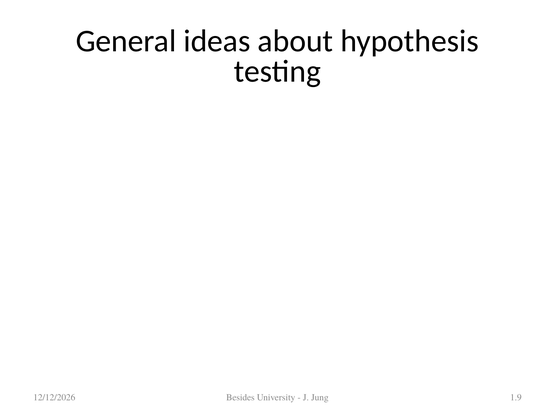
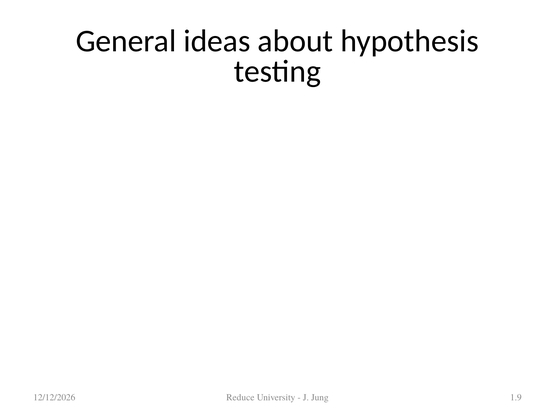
Besides: Besides -> Reduce (240, 397)
